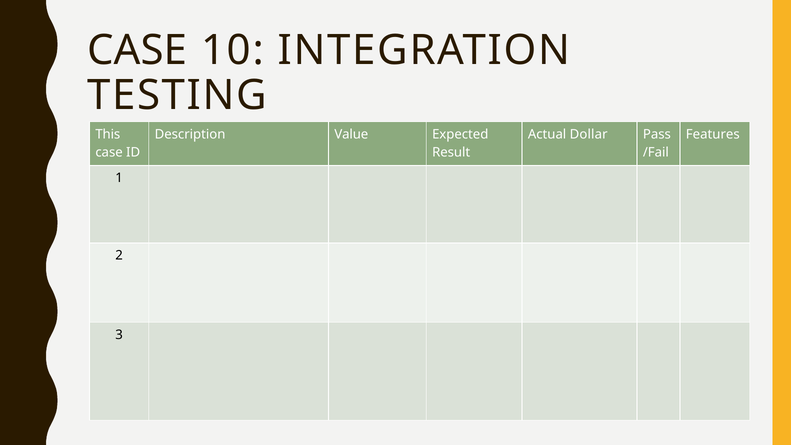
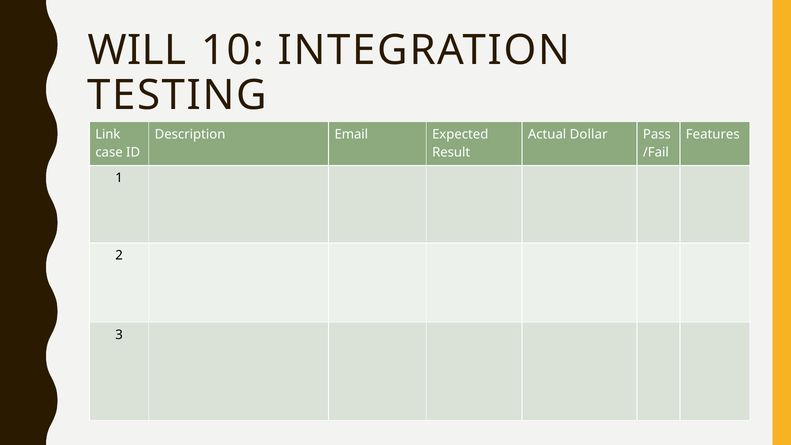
CASE: CASE -> WILL (137, 50)
This: This -> Link (108, 134)
Value: Value -> Email (351, 134)
